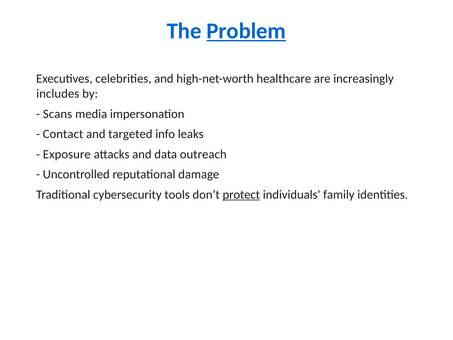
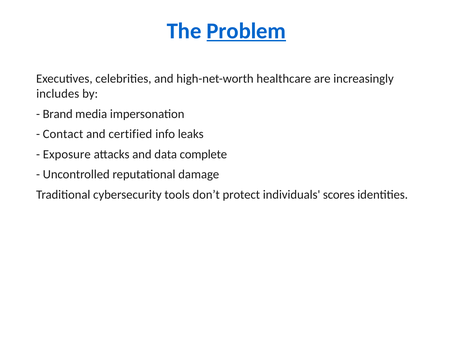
Scans: Scans -> Brand (58, 114)
targeted: targeted -> certified (130, 134)
outreach: outreach -> complete (203, 154)
protect underline: present -> none (241, 194)
family: family -> scores (339, 194)
